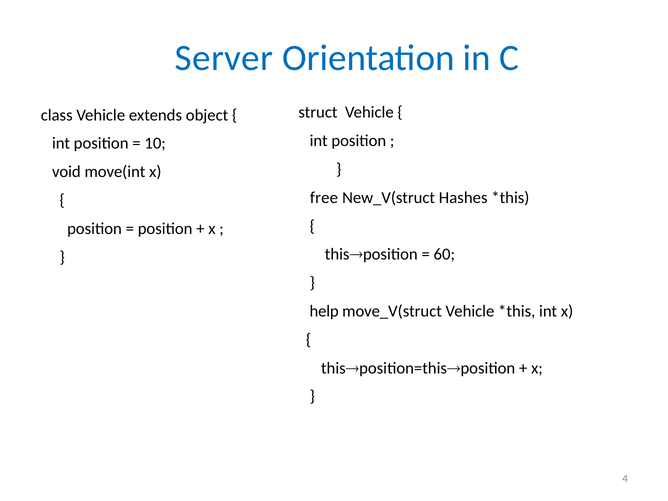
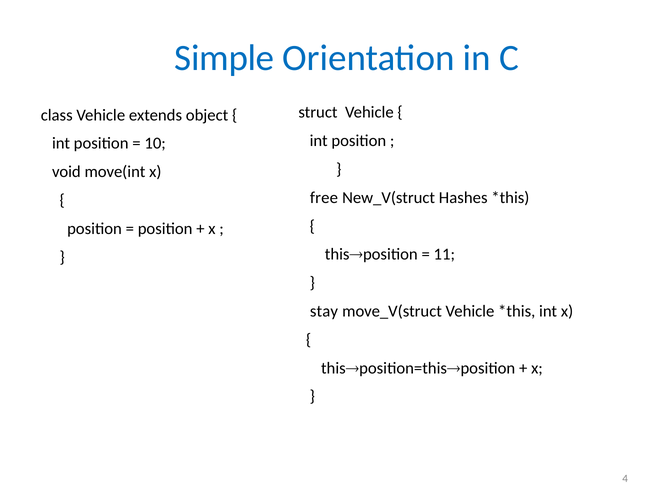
Server: Server -> Simple (224, 58)
60: 60 -> 11 (444, 254)
help: help -> stay (324, 311)
